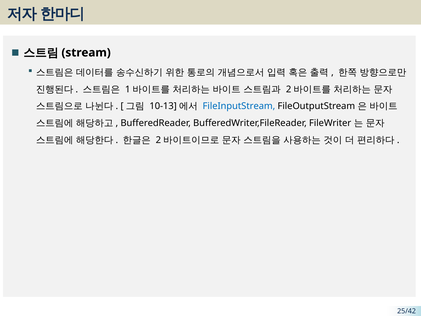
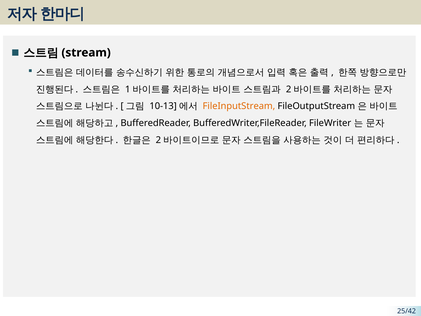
FileInputStream colour: blue -> orange (239, 106)
